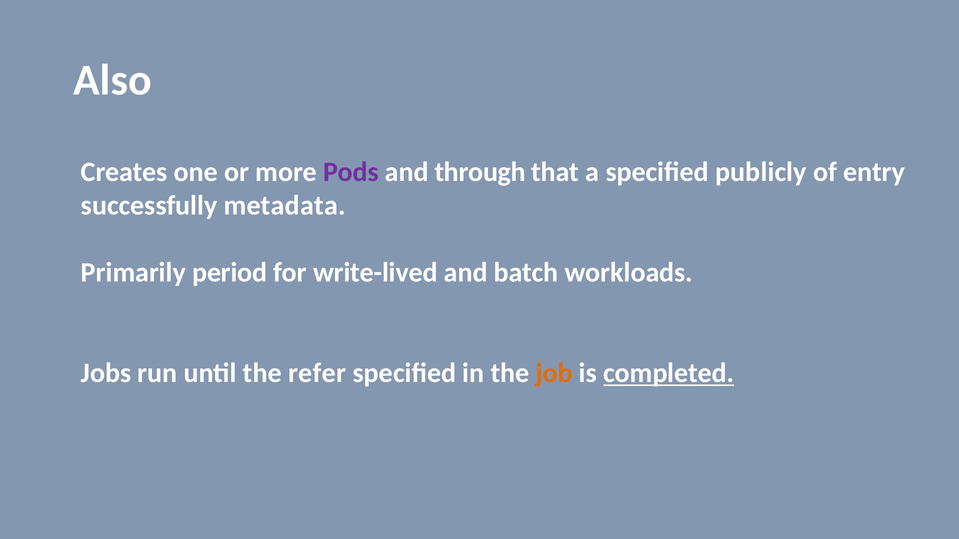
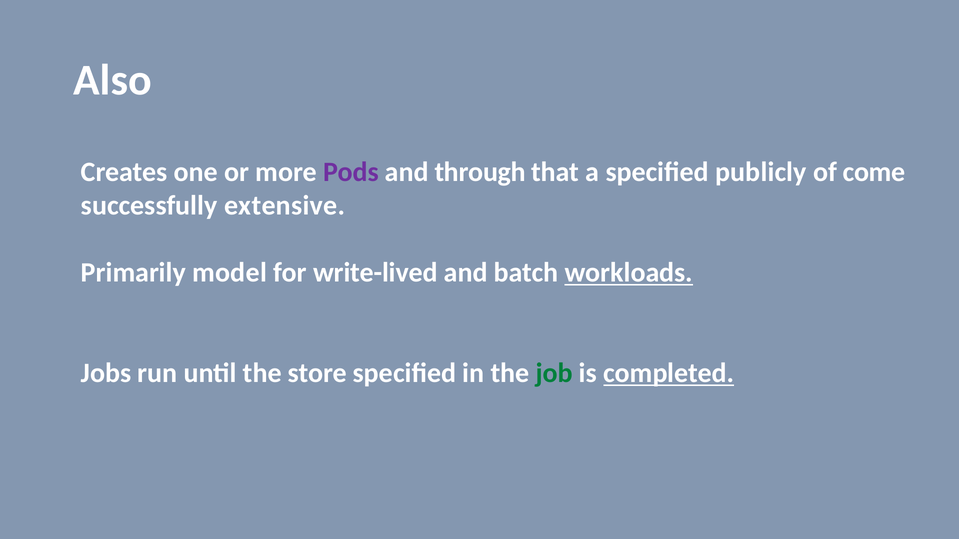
entry: entry -> come (874, 172)
metadata: metadata -> extensive (285, 206)
period: period -> model (230, 273)
workloads underline: none -> present (629, 273)
refer: refer -> store (317, 374)
job colour: orange -> green (554, 374)
